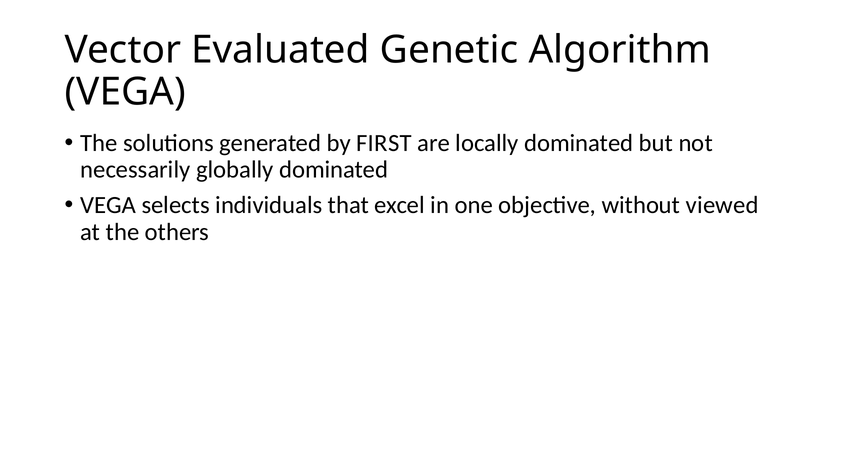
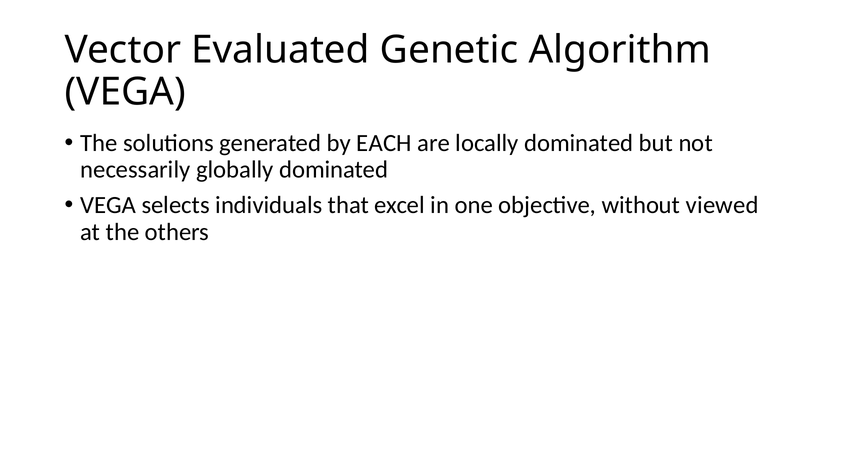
FIRST: FIRST -> EACH (384, 143)
